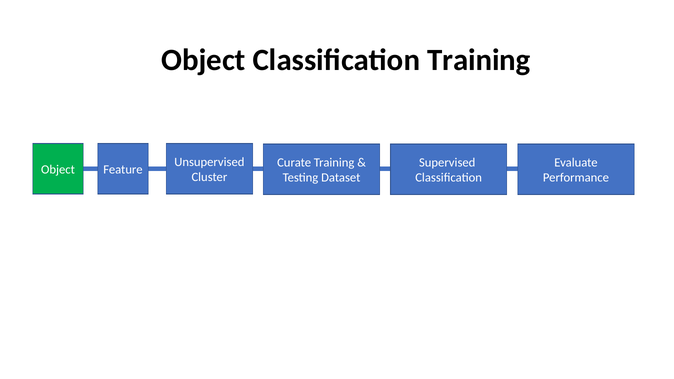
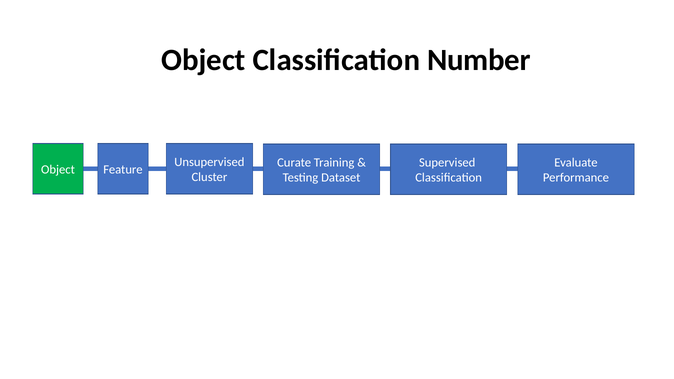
Classification Training: Training -> Number (479, 60)
